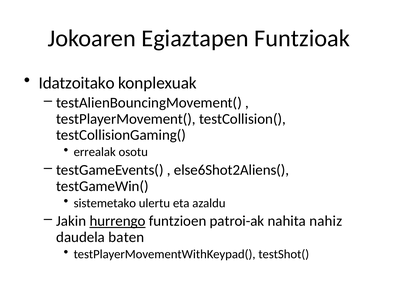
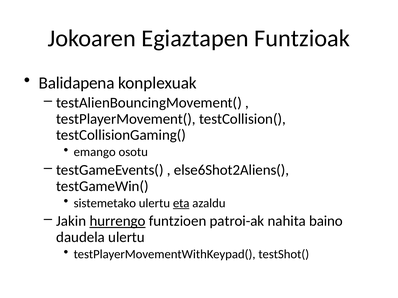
Idatzoitako: Idatzoitako -> Balidapena (77, 83)
errealak: errealak -> emango (95, 152)
eta underline: none -> present (181, 203)
nahiz: nahiz -> baino (326, 221)
daudela baten: baten -> ulertu (126, 238)
